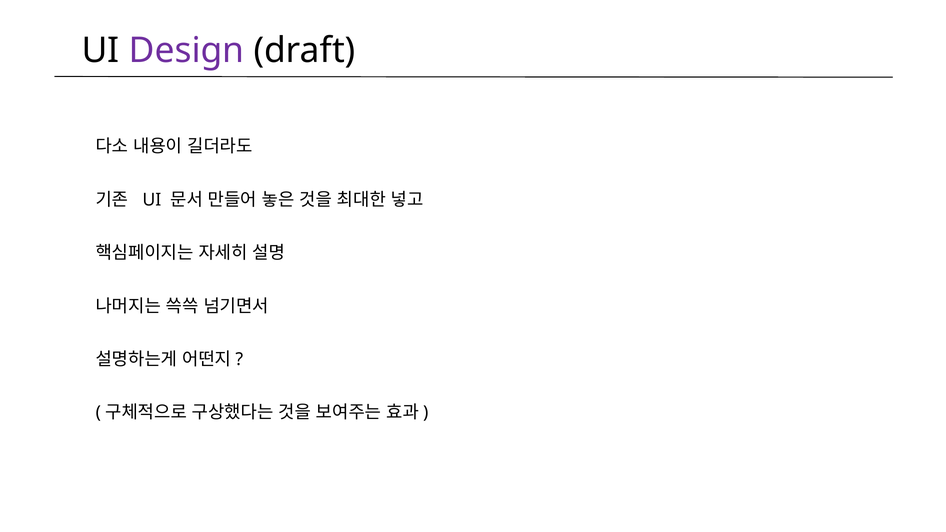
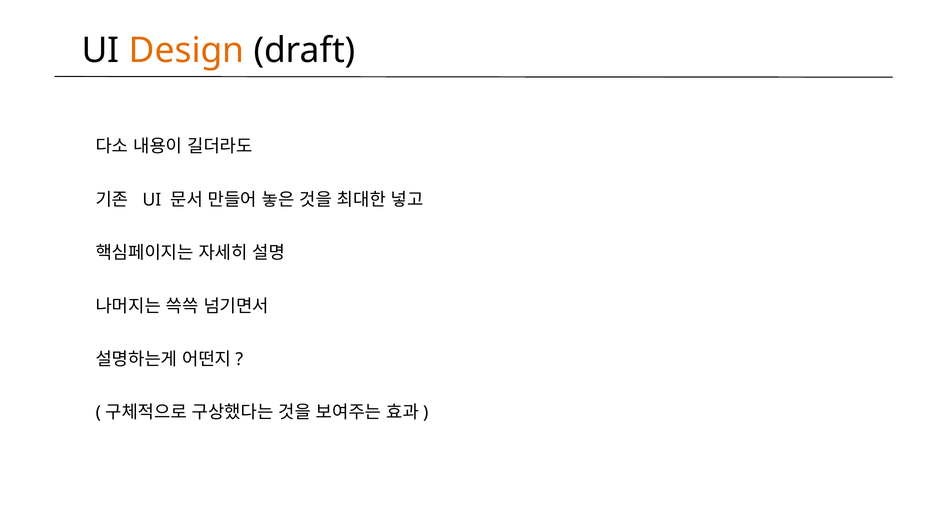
Design colour: purple -> orange (187, 50)
